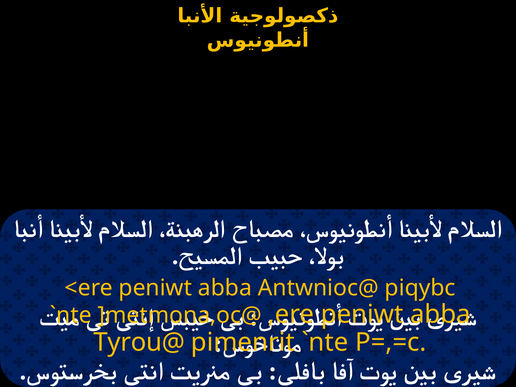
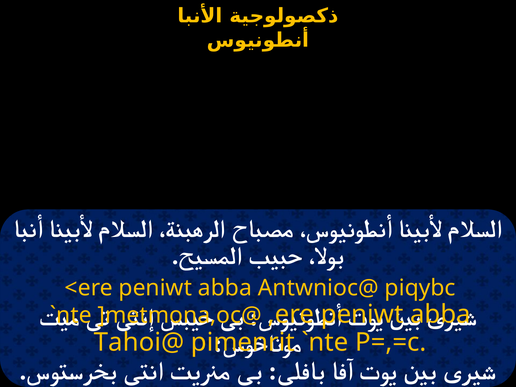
Tyrou@: Tyrou@ -> Tahoi@ (139, 342)
